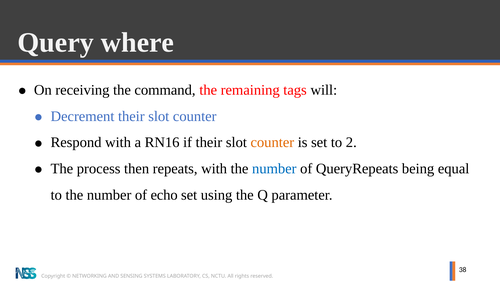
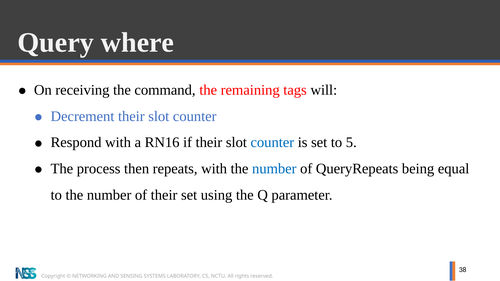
counter colour: orange -> blue (272, 143)
2: 2 -> 5 (351, 143)
of echo: echo -> their (164, 195)
